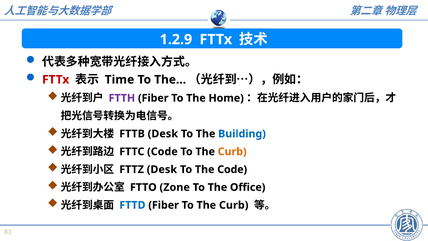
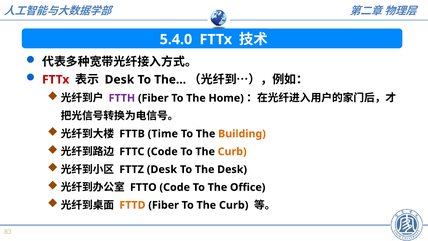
1.2.9: 1.2.9 -> 5.4.0 (176, 39)
Time: Time -> Desk (119, 80)
FTTB Desk: Desk -> Time (163, 134)
Building colour: blue -> orange (242, 134)
The Code: Code -> Desk (232, 169)
FTTO Zone: Zone -> Code (175, 187)
FTTD colour: blue -> orange (132, 205)
